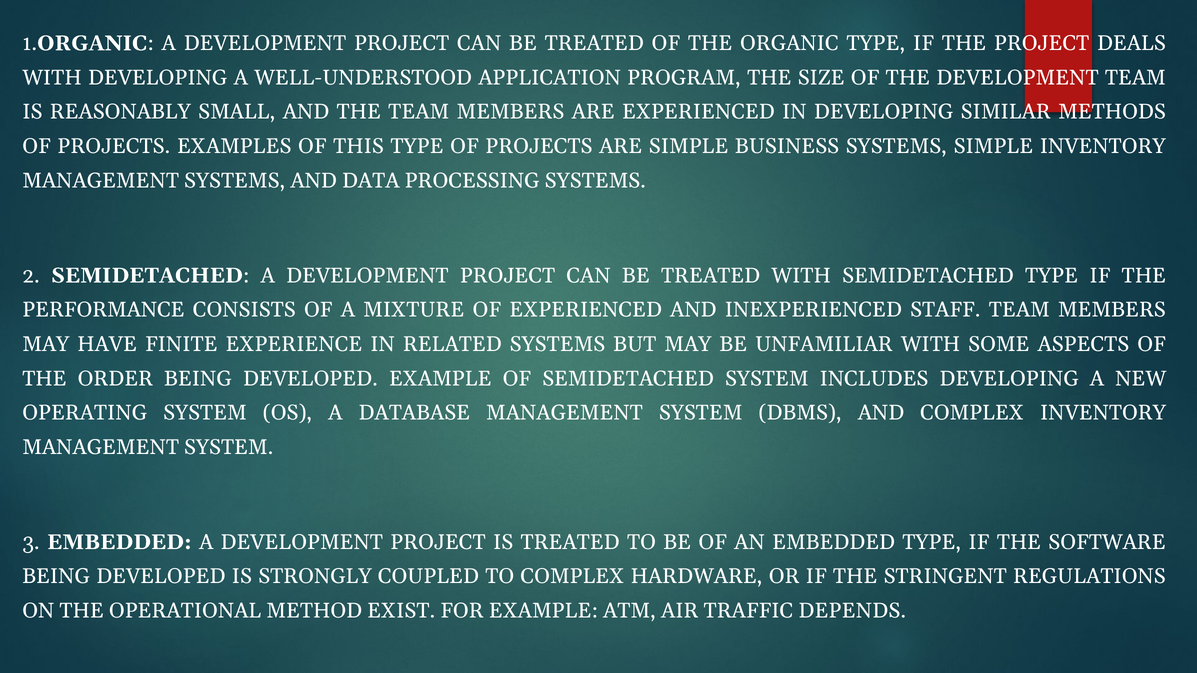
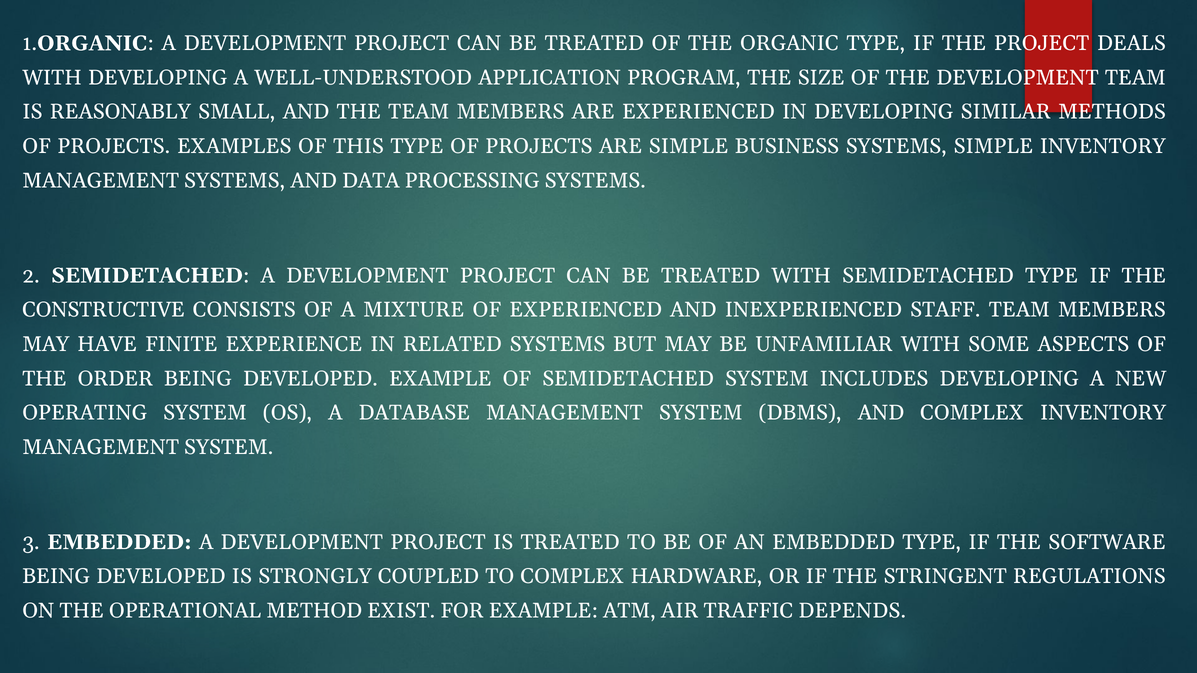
PERFORMANCE: PERFORMANCE -> CONSTRUCTIVE (104, 310)
